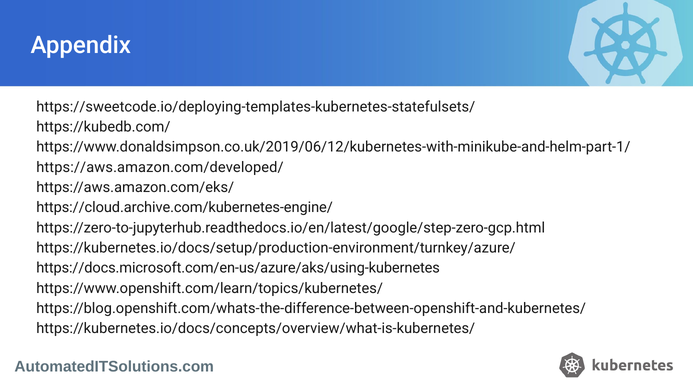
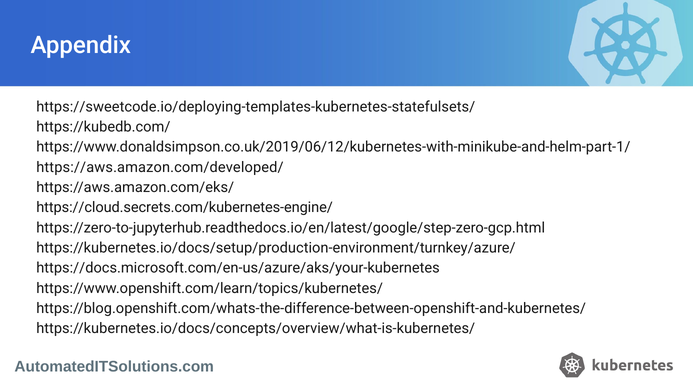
https://cloud.archive.com/kubernetes-engine/: https://cloud.archive.com/kubernetes-engine/ -> https://cloud.secrets.com/kubernetes-engine/ (185, 207)
https://docs.microsoft.com/en-us/azure/aks/using-kubernetes: https://docs.microsoft.com/en-us/azure/aks/using-kubernetes -> https://docs.microsoft.com/en-us/azure/aks/your-kubernetes (238, 268)
